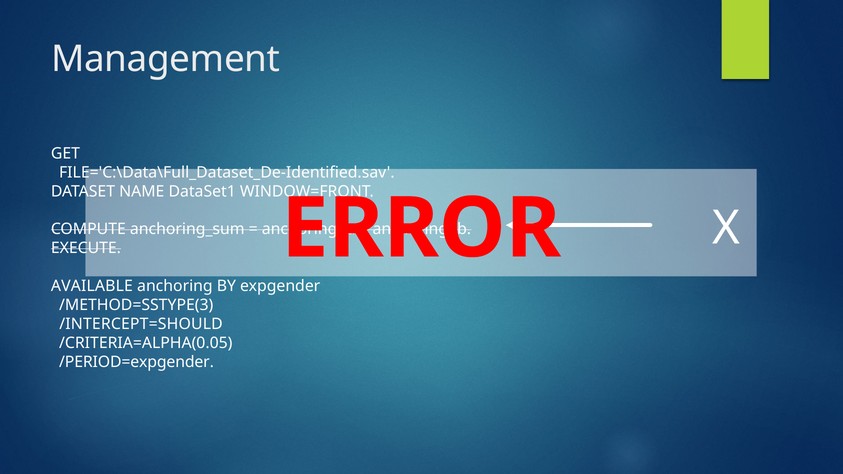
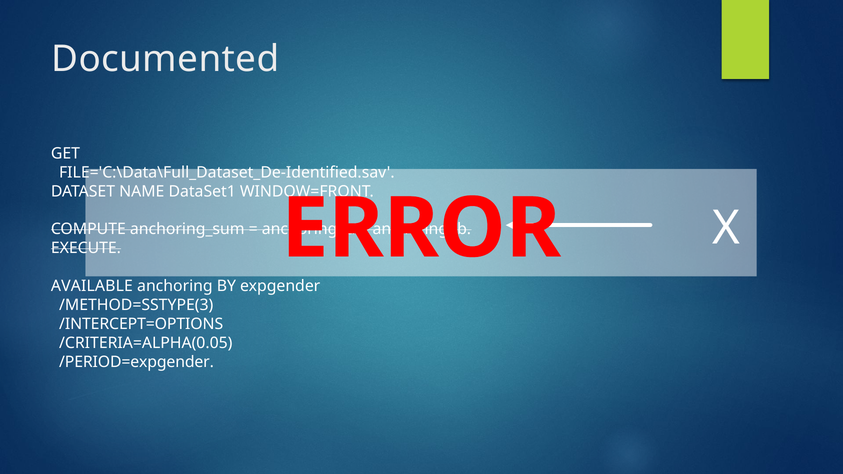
Management: Management -> Documented (165, 59)
/INTERCEPT=SHOULD: /INTERCEPT=SHOULD -> /INTERCEPT=OPTIONS (141, 324)
